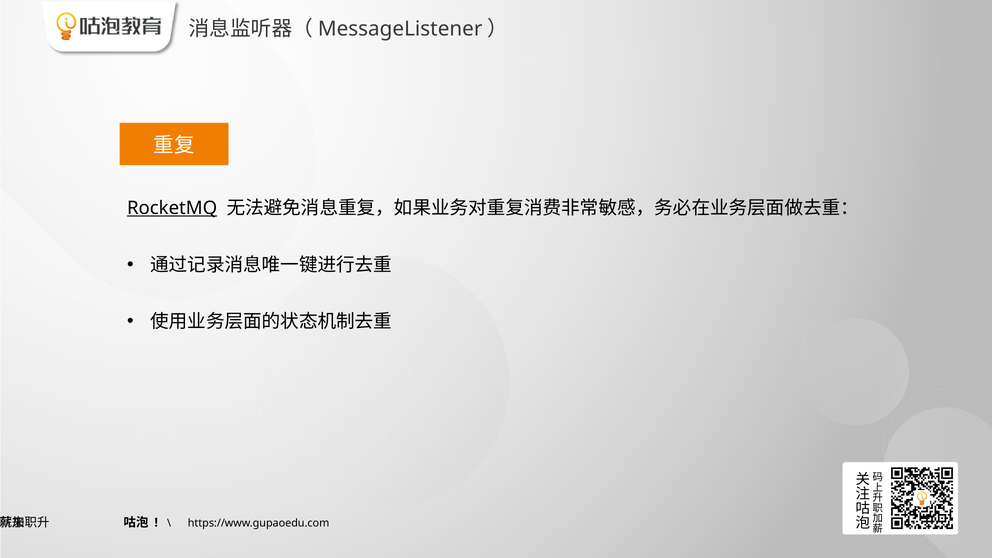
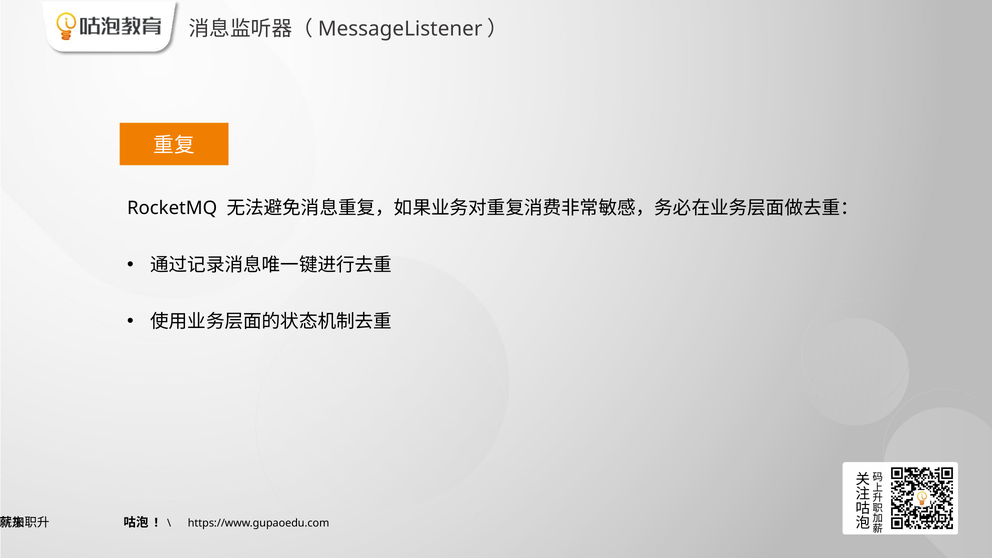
RocketMQ underline: present -> none (172, 208)
